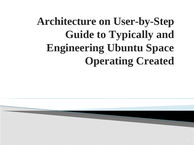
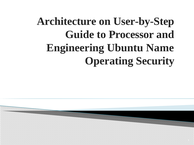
Typically: Typically -> Processor (131, 35)
Space: Space -> Name (160, 48)
Created: Created -> Security (155, 61)
